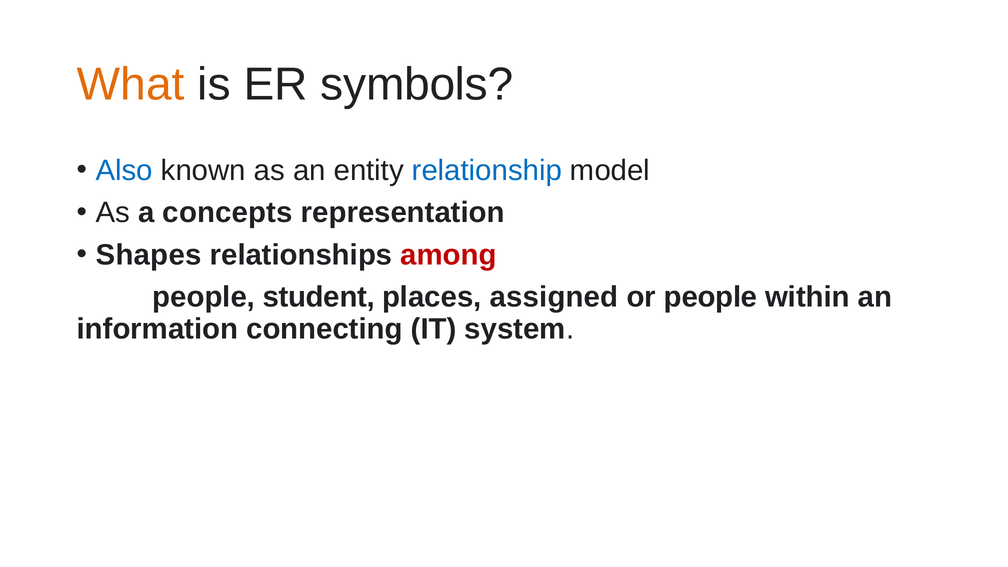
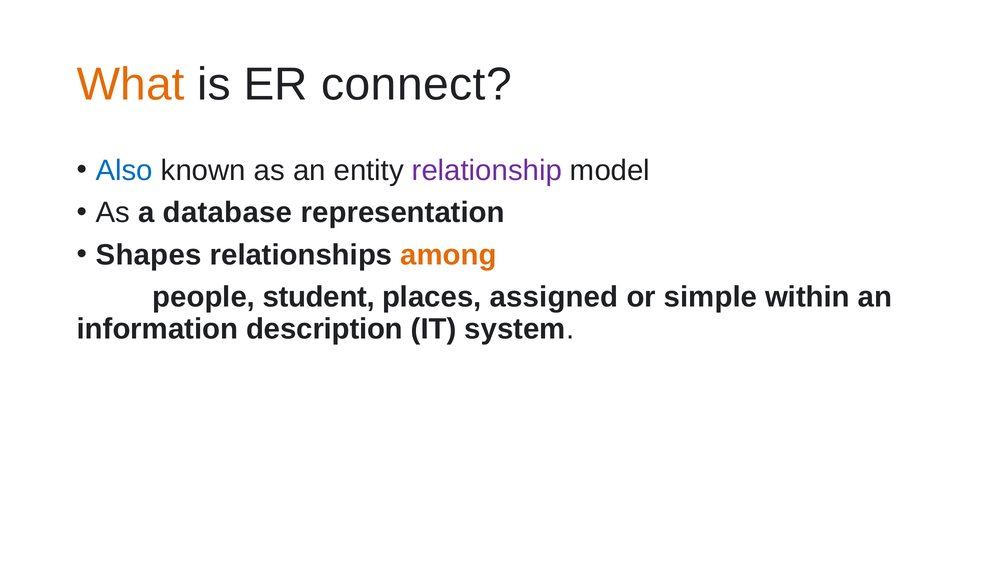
symbols: symbols -> connect (416, 85)
relationship colour: blue -> purple (487, 170)
concepts: concepts -> database (228, 213)
among colour: red -> orange (449, 255)
or people: people -> simple (711, 297)
connecting: connecting -> description (325, 329)
